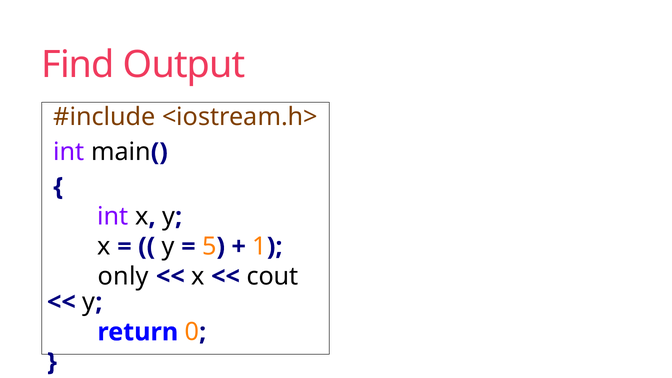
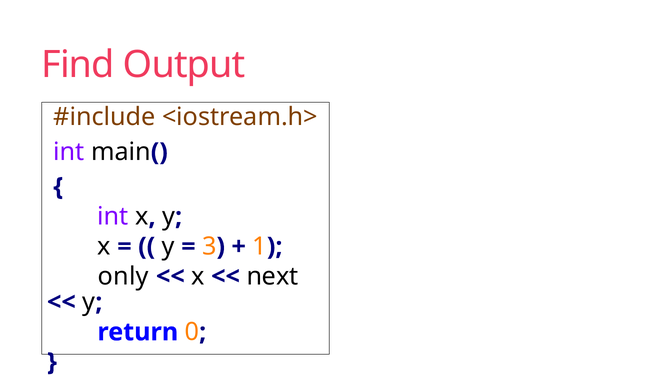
5: 5 -> 3 (209, 247)
cout: cout -> next (272, 276)
